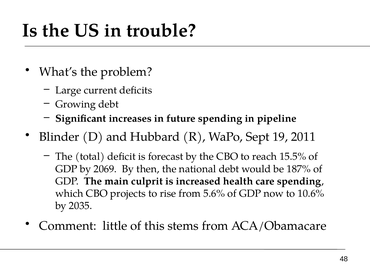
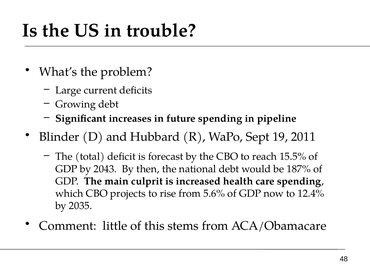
2069: 2069 -> 2043 (105, 169)
10.6%: 10.6% -> 12.4% (311, 194)
